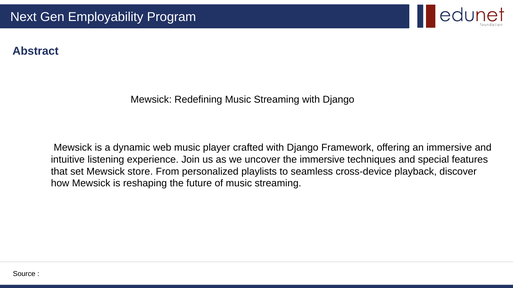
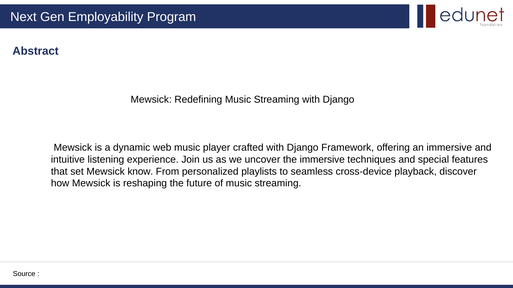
store: store -> know (140, 172)
